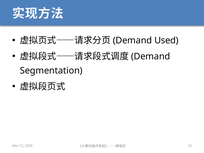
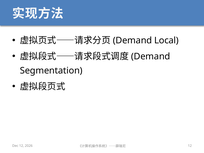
Used: Used -> Local (166, 40)
